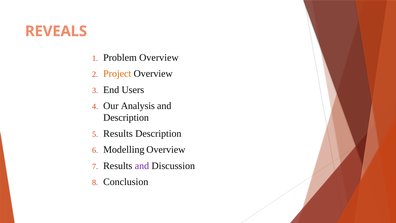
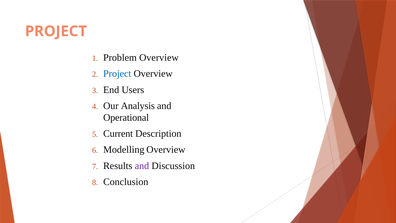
REVEALS: REVEALS -> PROJECT (56, 31)
Project colour: orange -> blue (117, 74)
Description: Description -> Operational (126, 118)
Results: Results -> Current (118, 134)
